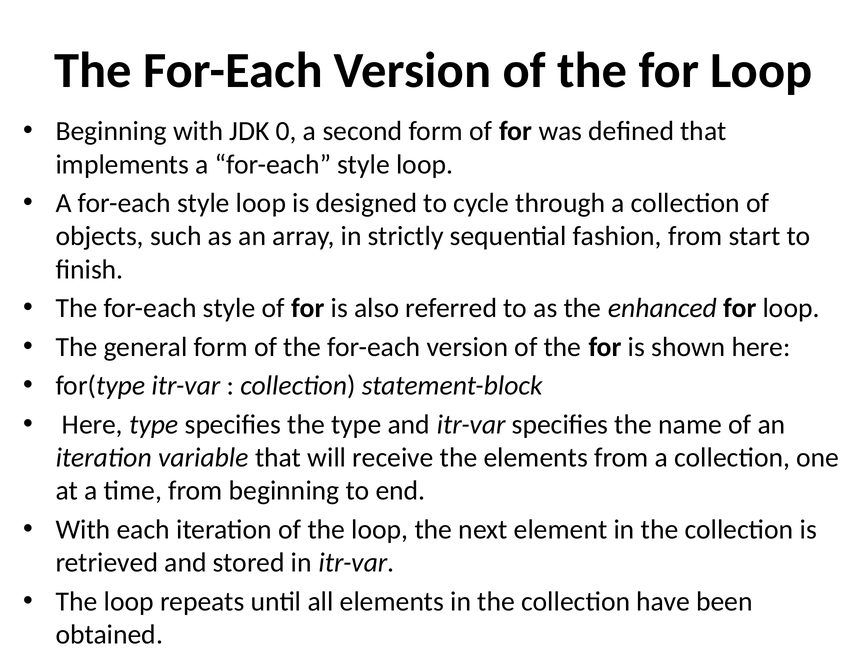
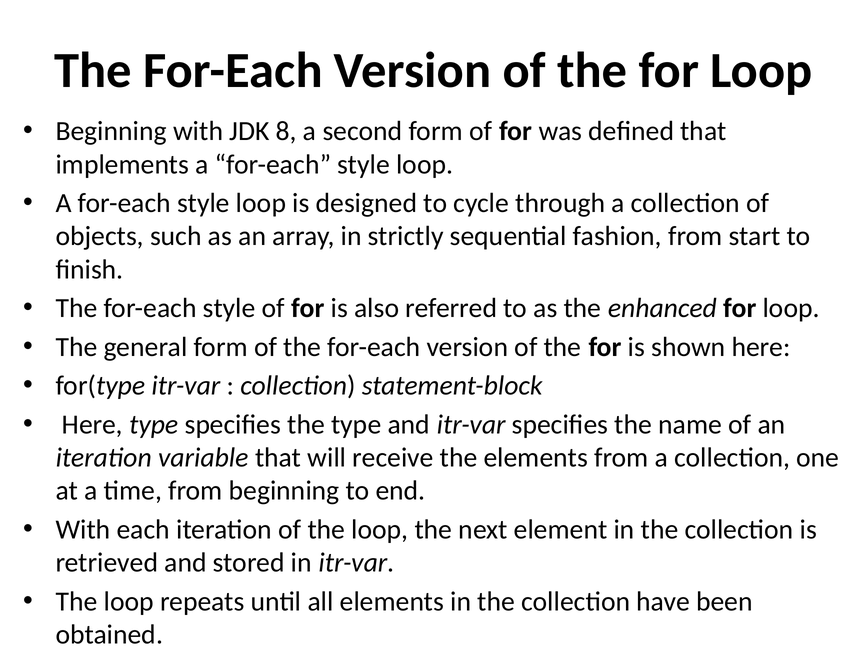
0: 0 -> 8 (286, 131)
